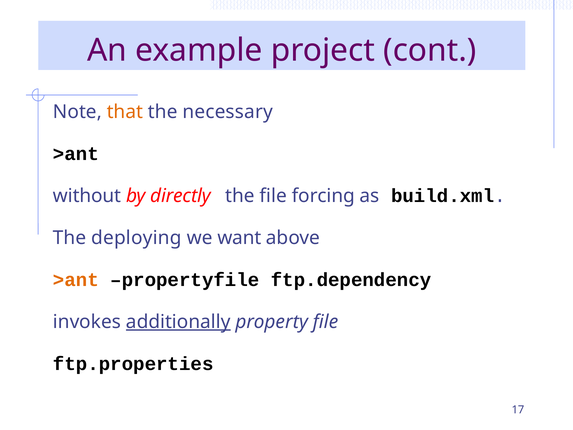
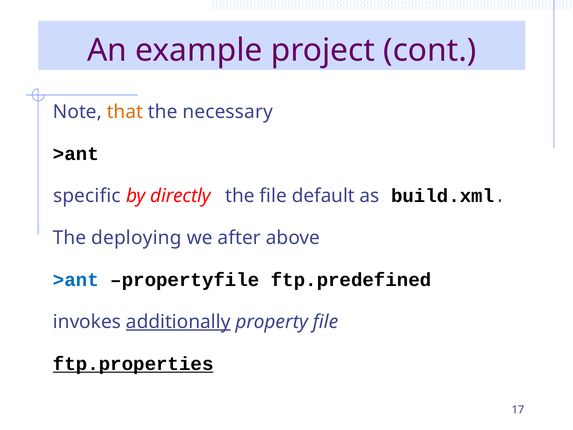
without: without -> specific (87, 196)
forcing: forcing -> default (323, 196)
want: want -> after (239, 238)
>ant colour: orange -> blue (76, 280)
ftp.dependency: ftp.dependency -> ftp.predefined (351, 280)
ftp.properties underline: none -> present (133, 364)
